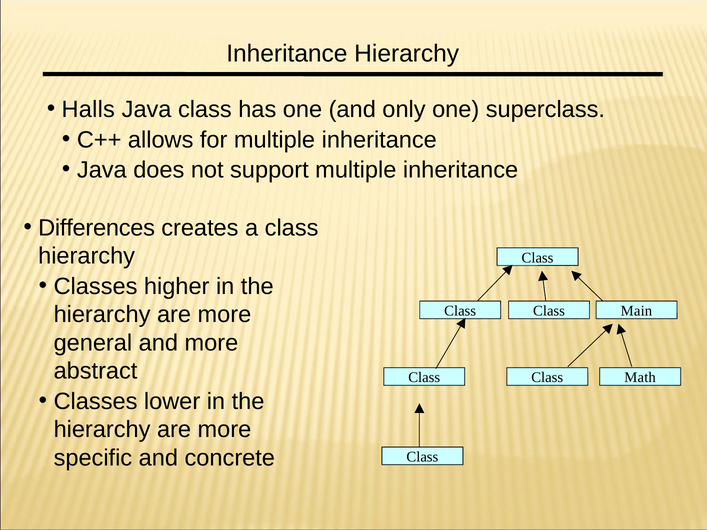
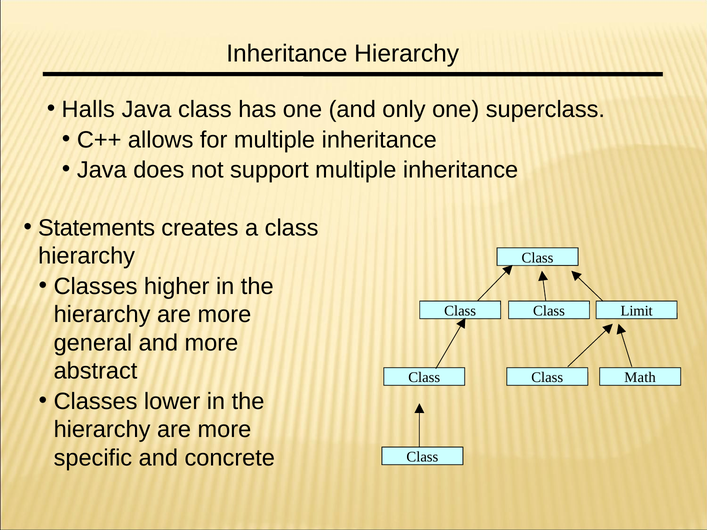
Differences: Differences -> Statements (97, 228)
Main: Main -> Limit (637, 311)
